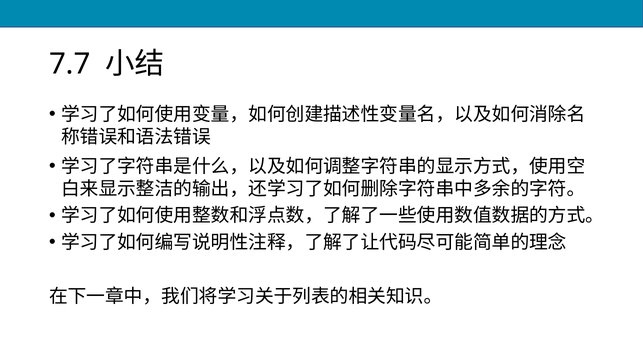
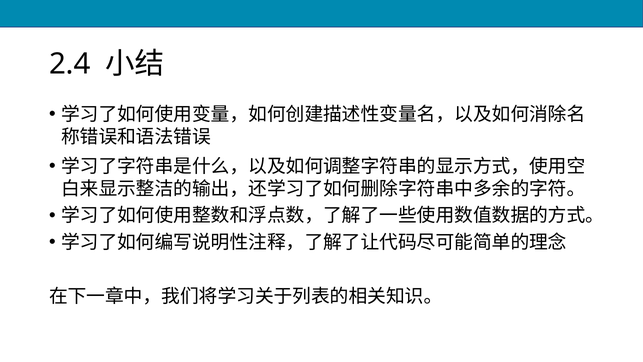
7.7: 7.7 -> 2.4 (70, 64)
